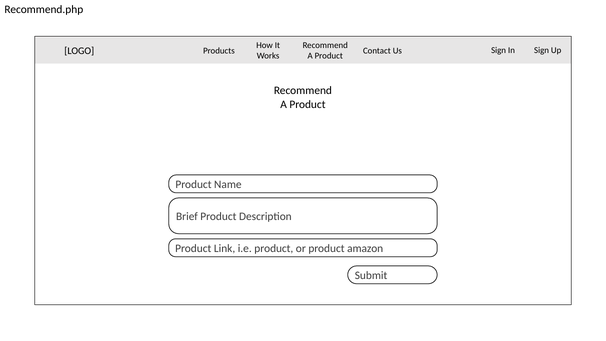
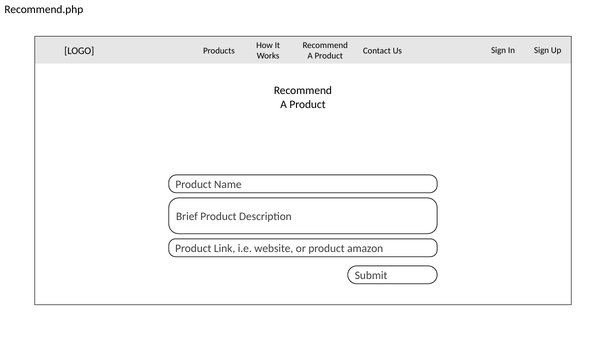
i.e product: product -> website (274, 248)
